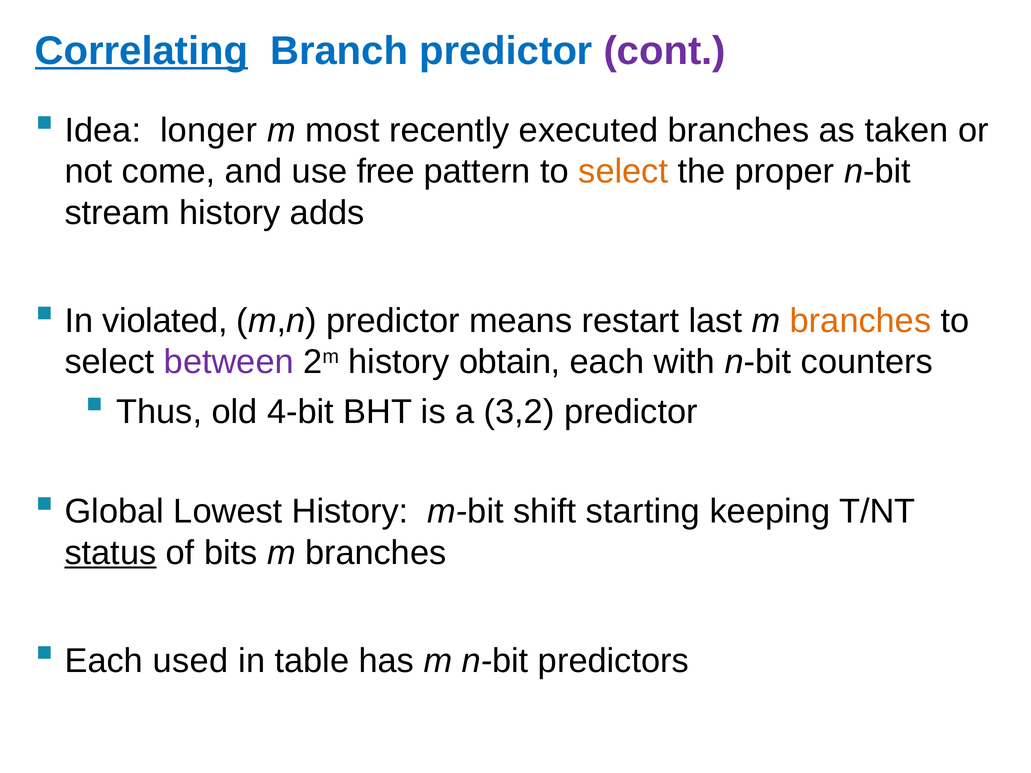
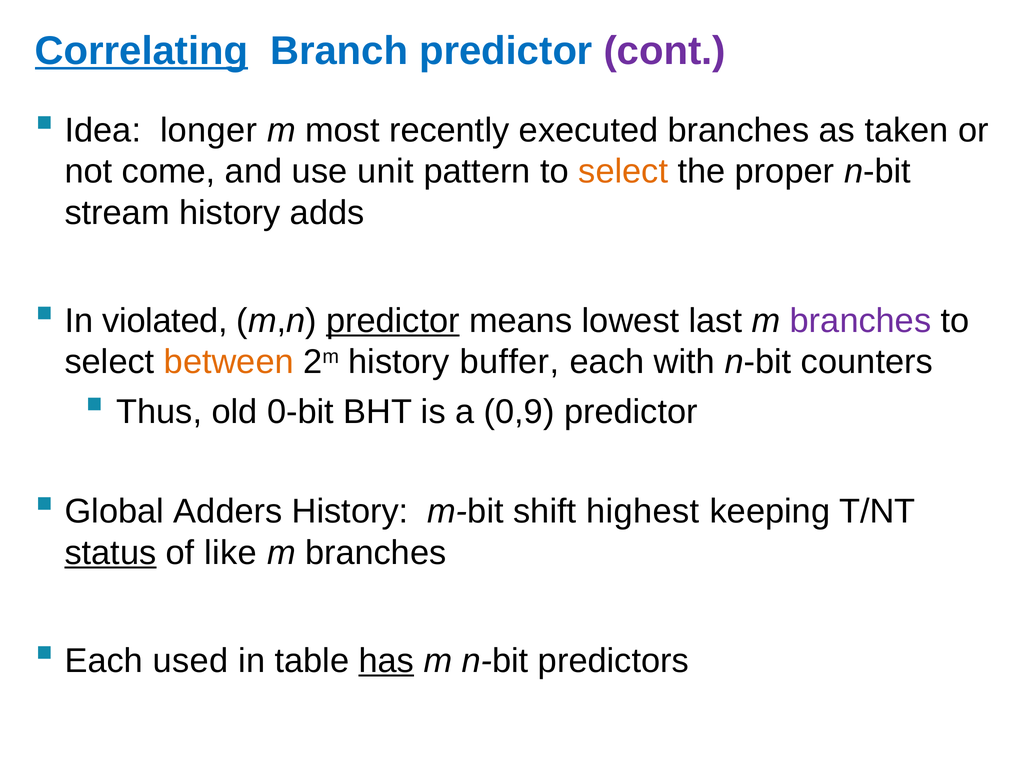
free: free -> unit (385, 172)
predictor underline: none -> present (393, 321)
restart: restart -> lowest (631, 321)
branches colour: orange -> purple (861, 321)
between colour: purple -> orange (229, 362)
obtain: obtain -> buffer (510, 362)
4-bit: 4-bit -> 0-bit (300, 412)
3,2: 3,2 -> 0,9 (519, 412)
Lowest: Lowest -> Adders (228, 512)
starting: starting -> highest (643, 512)
bits: bits -> like (231, 553)
has underline: none -> present (386, 661)
